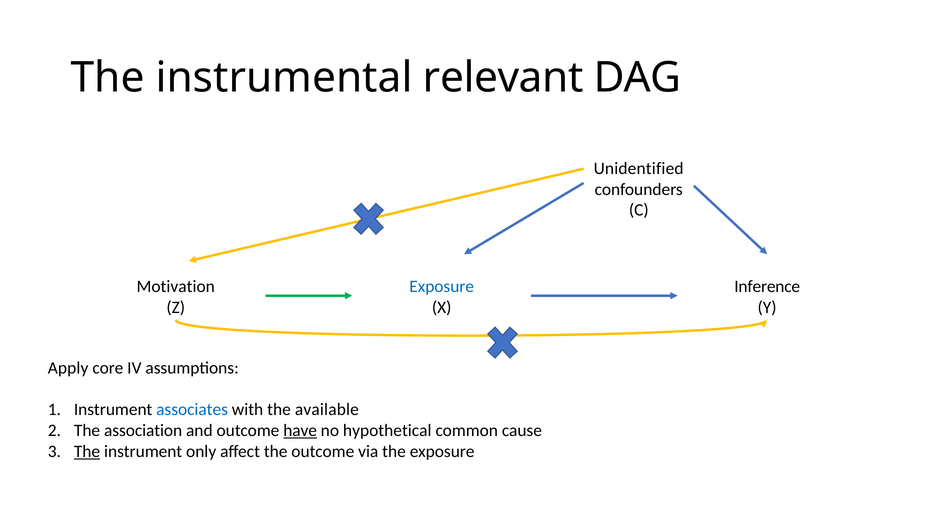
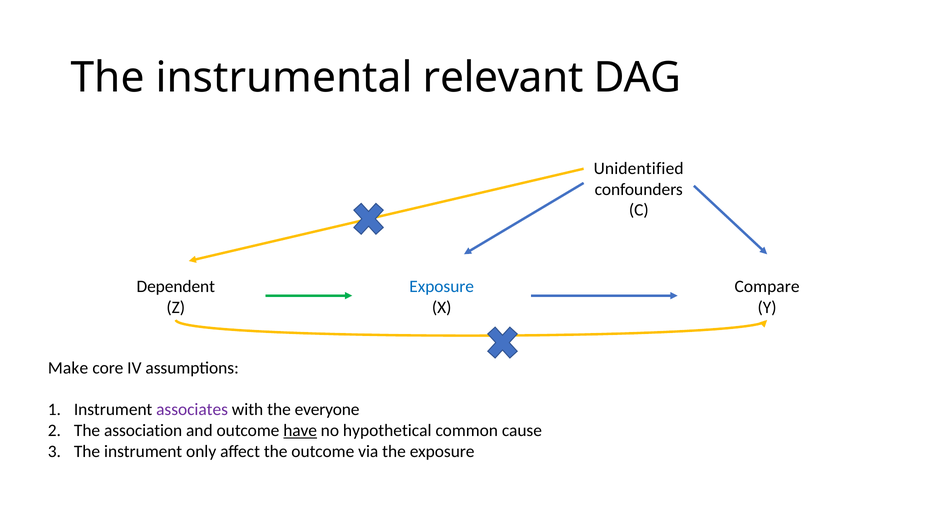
Motivation: Motivation -> Dependent (176, 286)
Inference: Inference -> Compare (767, 286)
Apply: Apply -> Make (68, 368)
associates colour: blue -> purple (192, 410)
available: available -> everyone (327, 410)
The underline: present -> none (87, 451)
